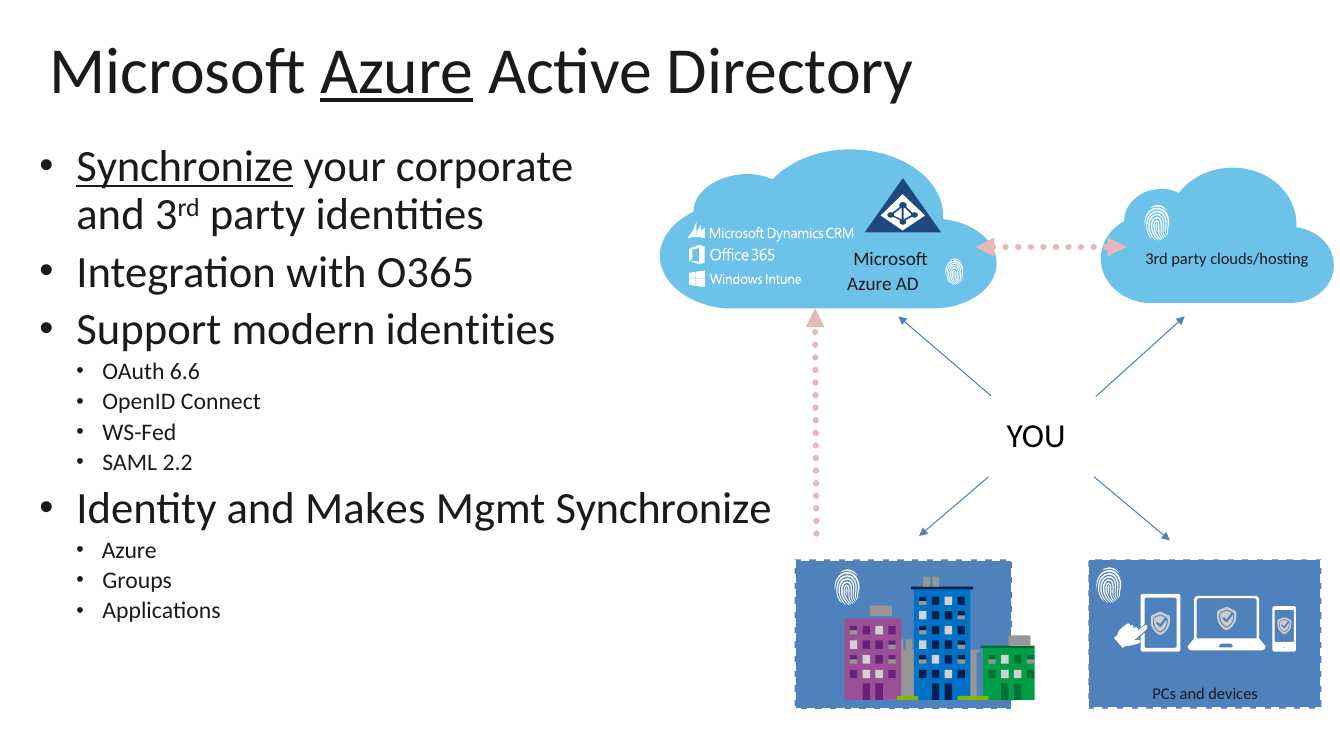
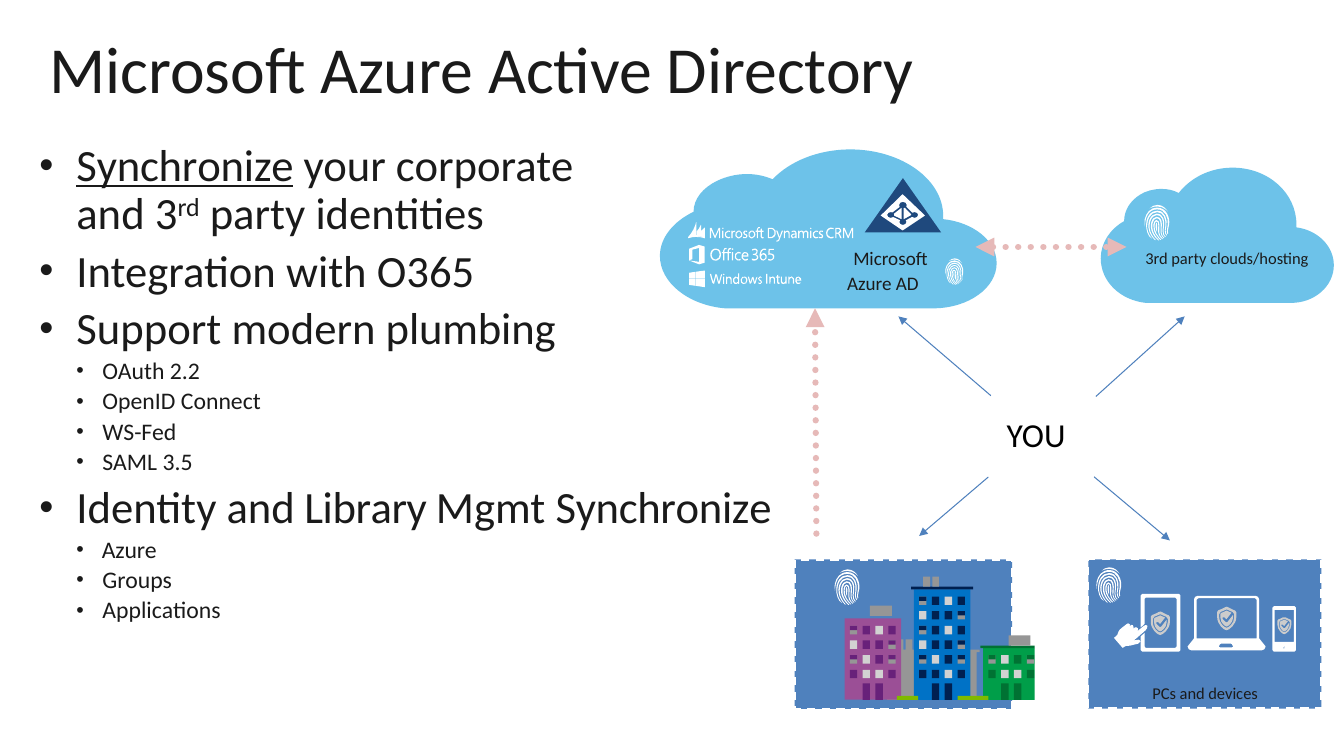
Azure underline: present -> none (397, 71)
modern identities: identities -> plumbing (471, 330)
6.6: 6.6 -> 2.2 (185, 371)
2.2: 2.2 -> 3.5 (178, 463)
Makes: Makes -> Library (366, 508)
